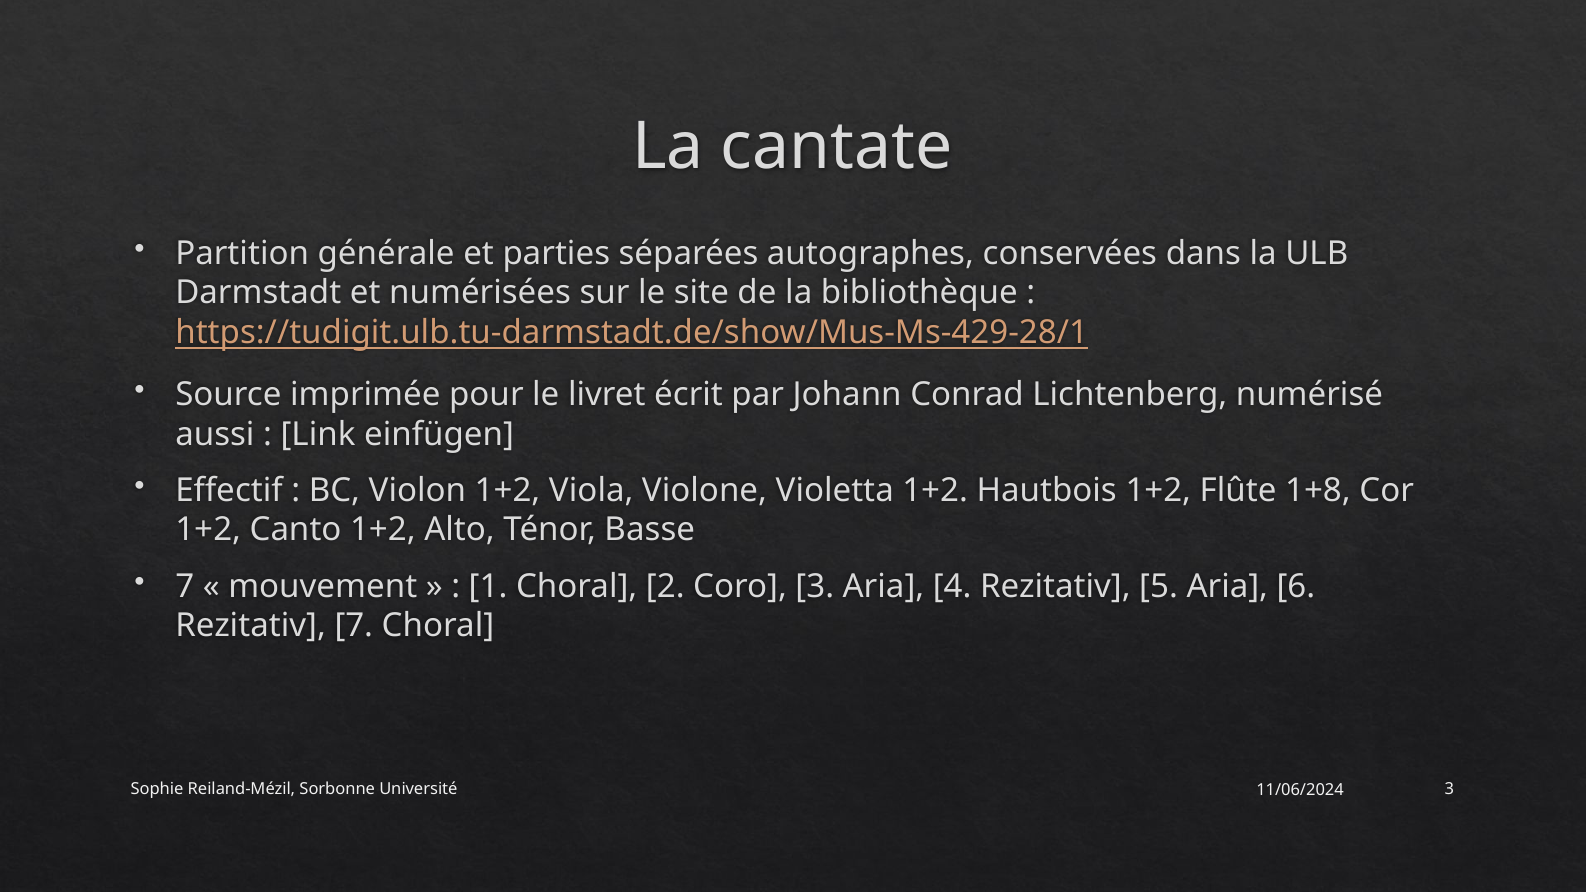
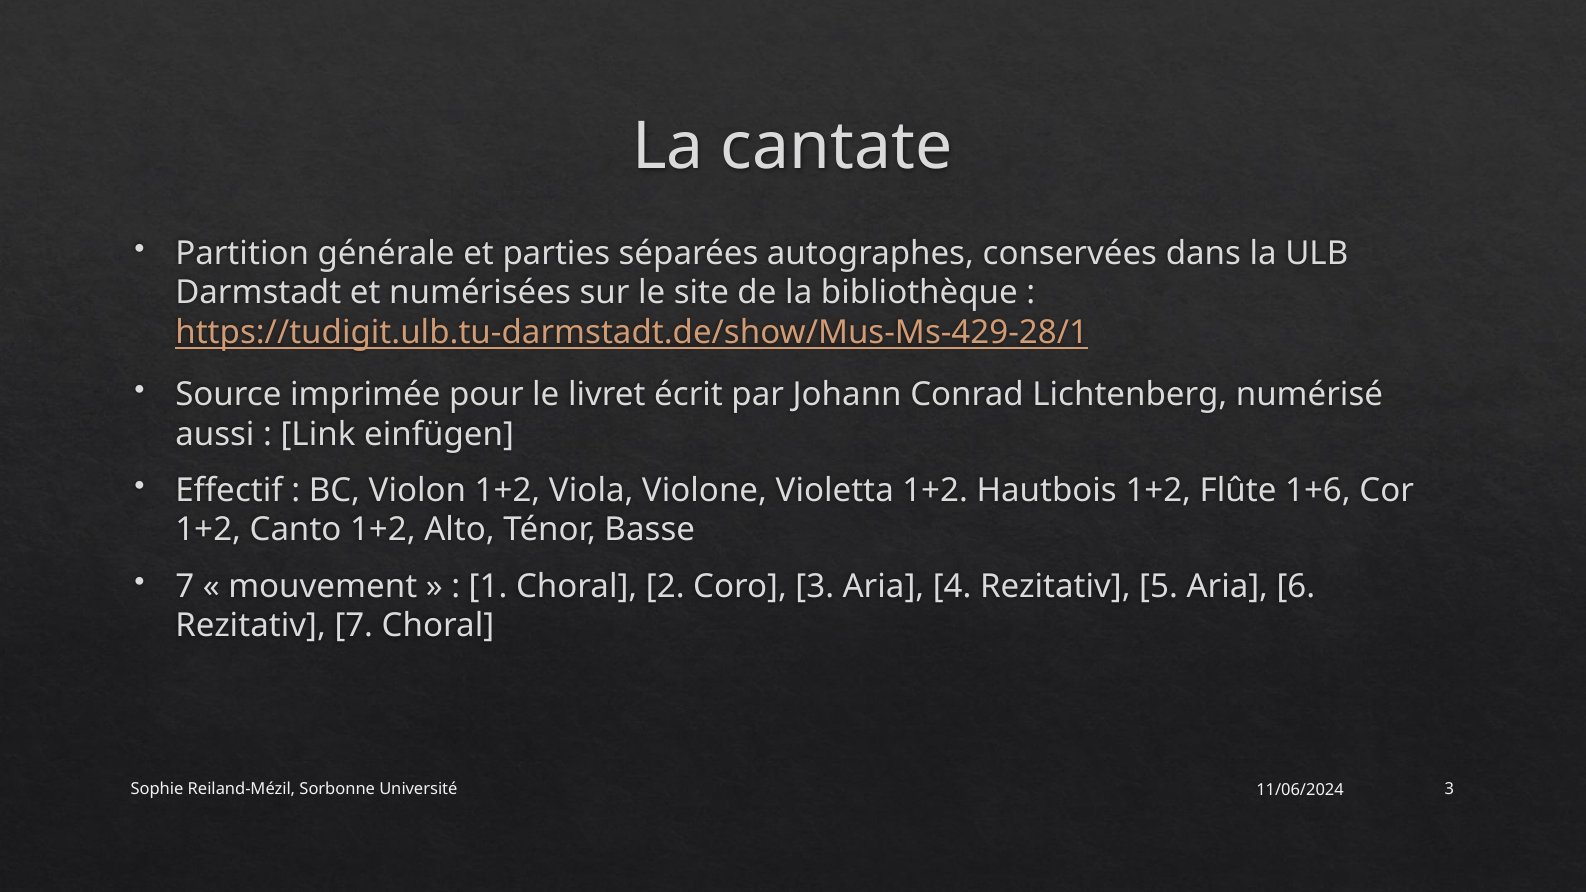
1+8: 1+8 -> 1+6 (1318, 490)
